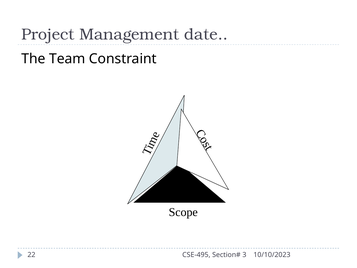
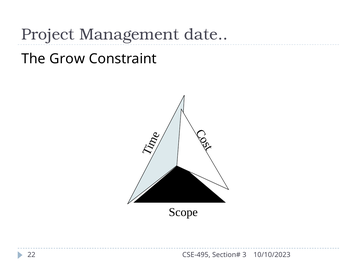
Team: Team -> Grow (67, 59)
